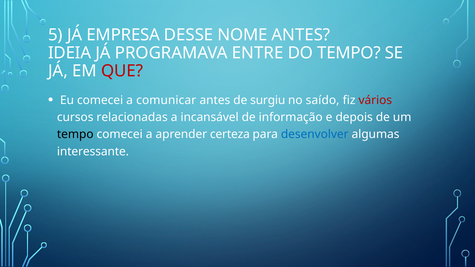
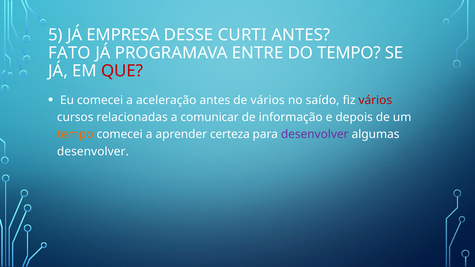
NOME: NOME -> CURTI (242, 35)
IDEIA: IDEIA -> FATO (69, 53)
comunicar: comunicar -> aceleração (166, 100)
de surgiu: surgiu -> vários (268, 100)
incansável: incansável -> comunicar (210, 117)
tempo colour: black -> orange (75, 134)
desenvolver colour: blue -> purple (315, 134)
interessante: interessante -> desenvolver (93, 152)
